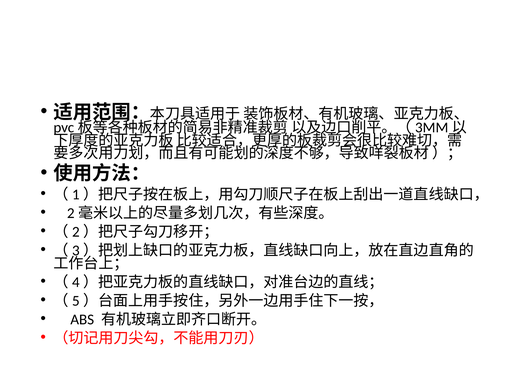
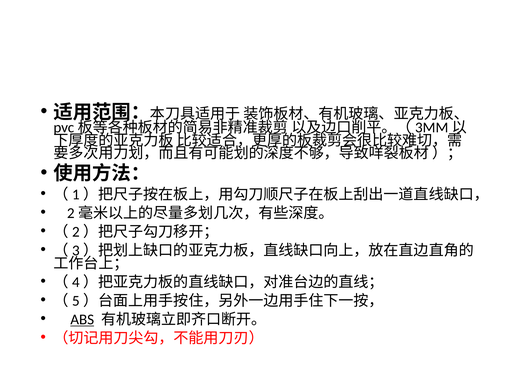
ABS underline: none -> present (82, 320)
